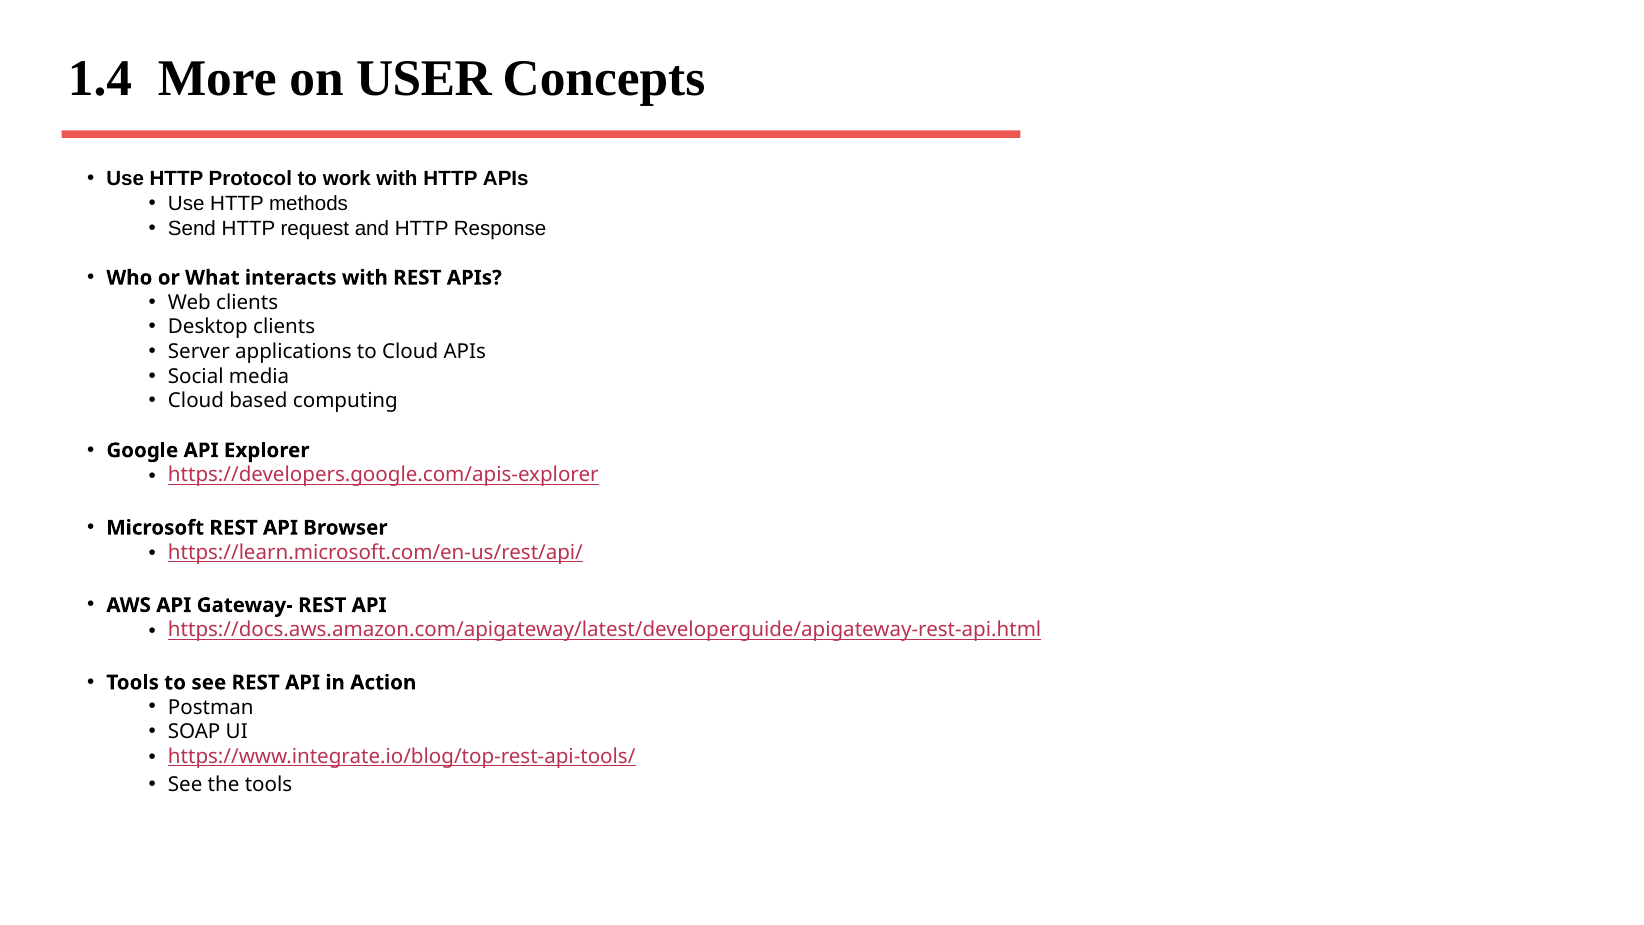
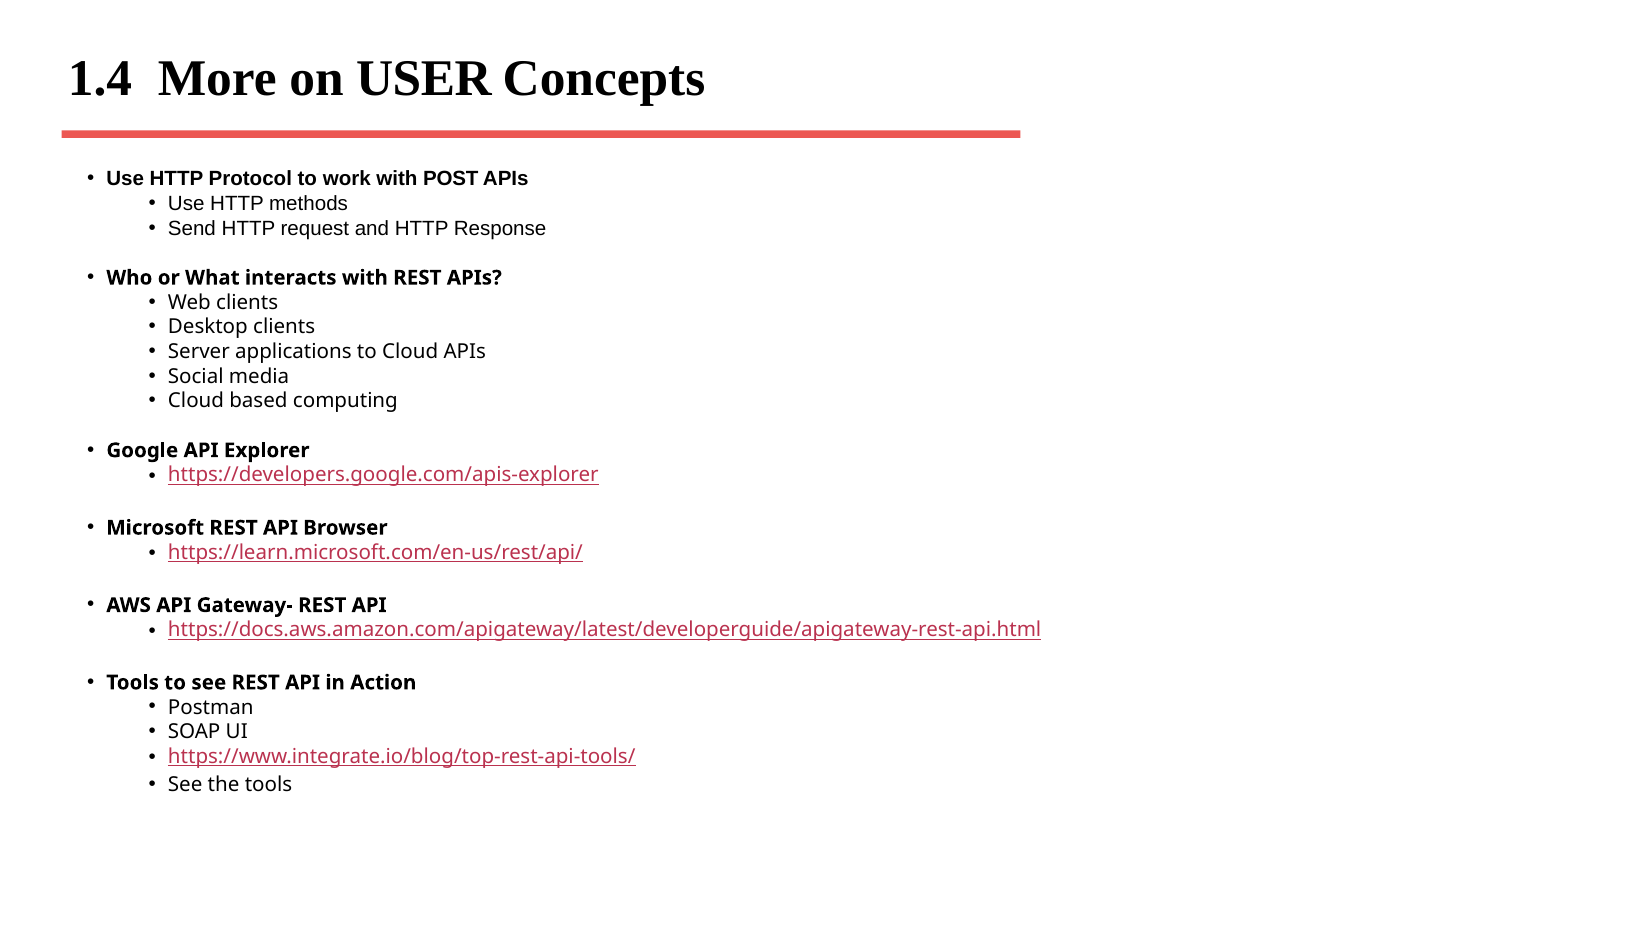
with HTTP: HTTP -> POST (451, 179)
